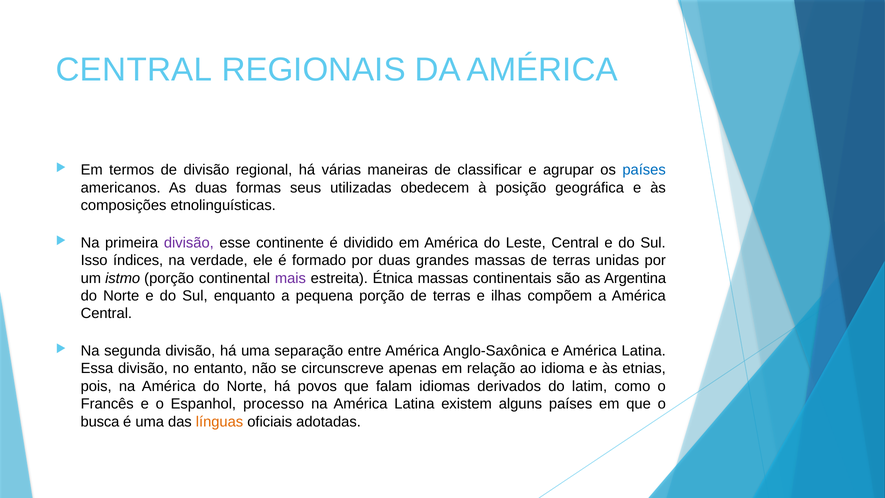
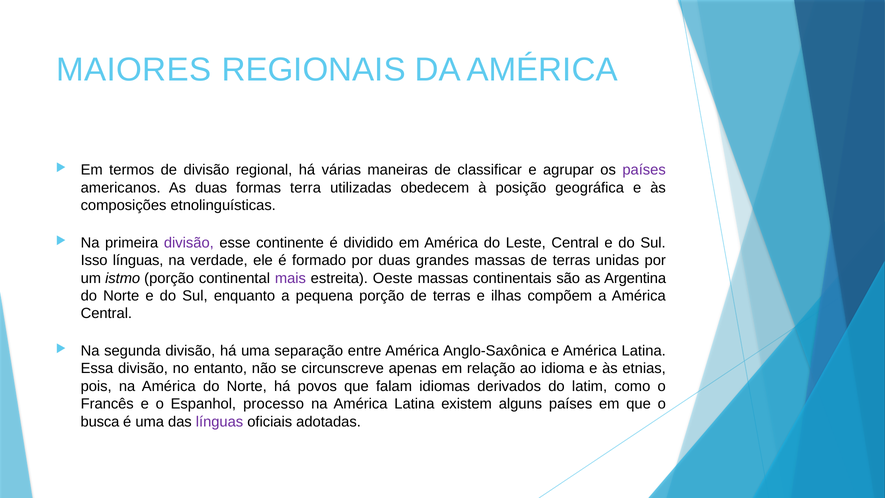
CENTRAL: CENTRAL -> MAIORES (134, 70)
países colour: blue -> purple (644, 170)
seus: seus -> terra (306, 188)
Isso índices: índices -> línguas (138, 260)
Étnica: Étnica -> Oeste (393, 278)
línguas colour: orange -> purple (220, 422)
